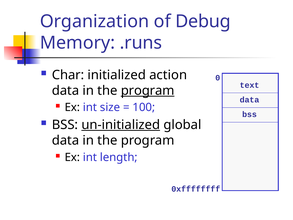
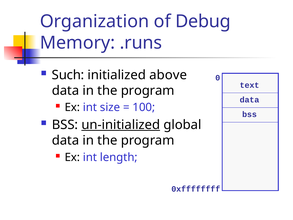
Char: Char -> Such (68, 75)
action: action -> above (168, 75)
program underline: present -> none (148, 90)
